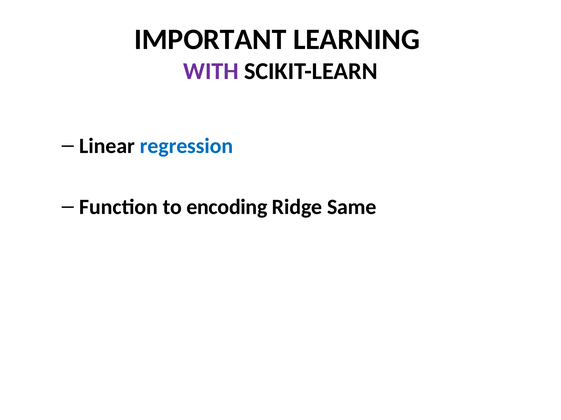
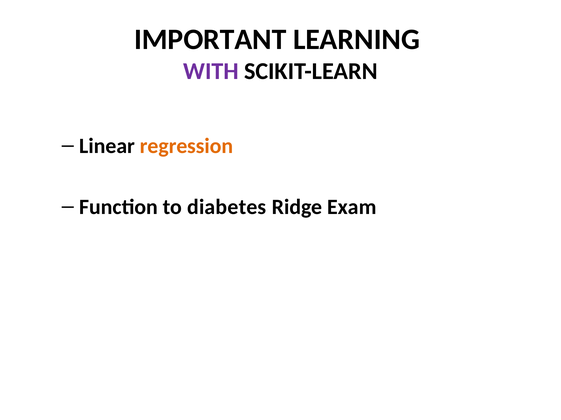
regression colour: blue -> orange (187, 146)
encoding: encoding -> diabetes (227, 207)
Same: Same -> Exam (352, 207)
